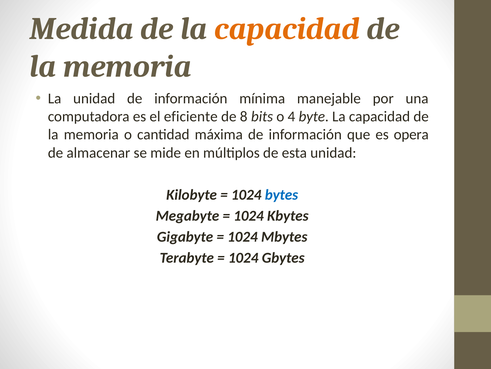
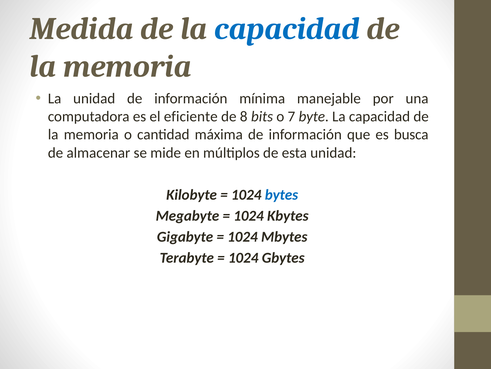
capacidad colour: orange -> blue (287, 29)
4: 4 -> 7 (291, 116)
opera: opera -> busca (411, 134)
